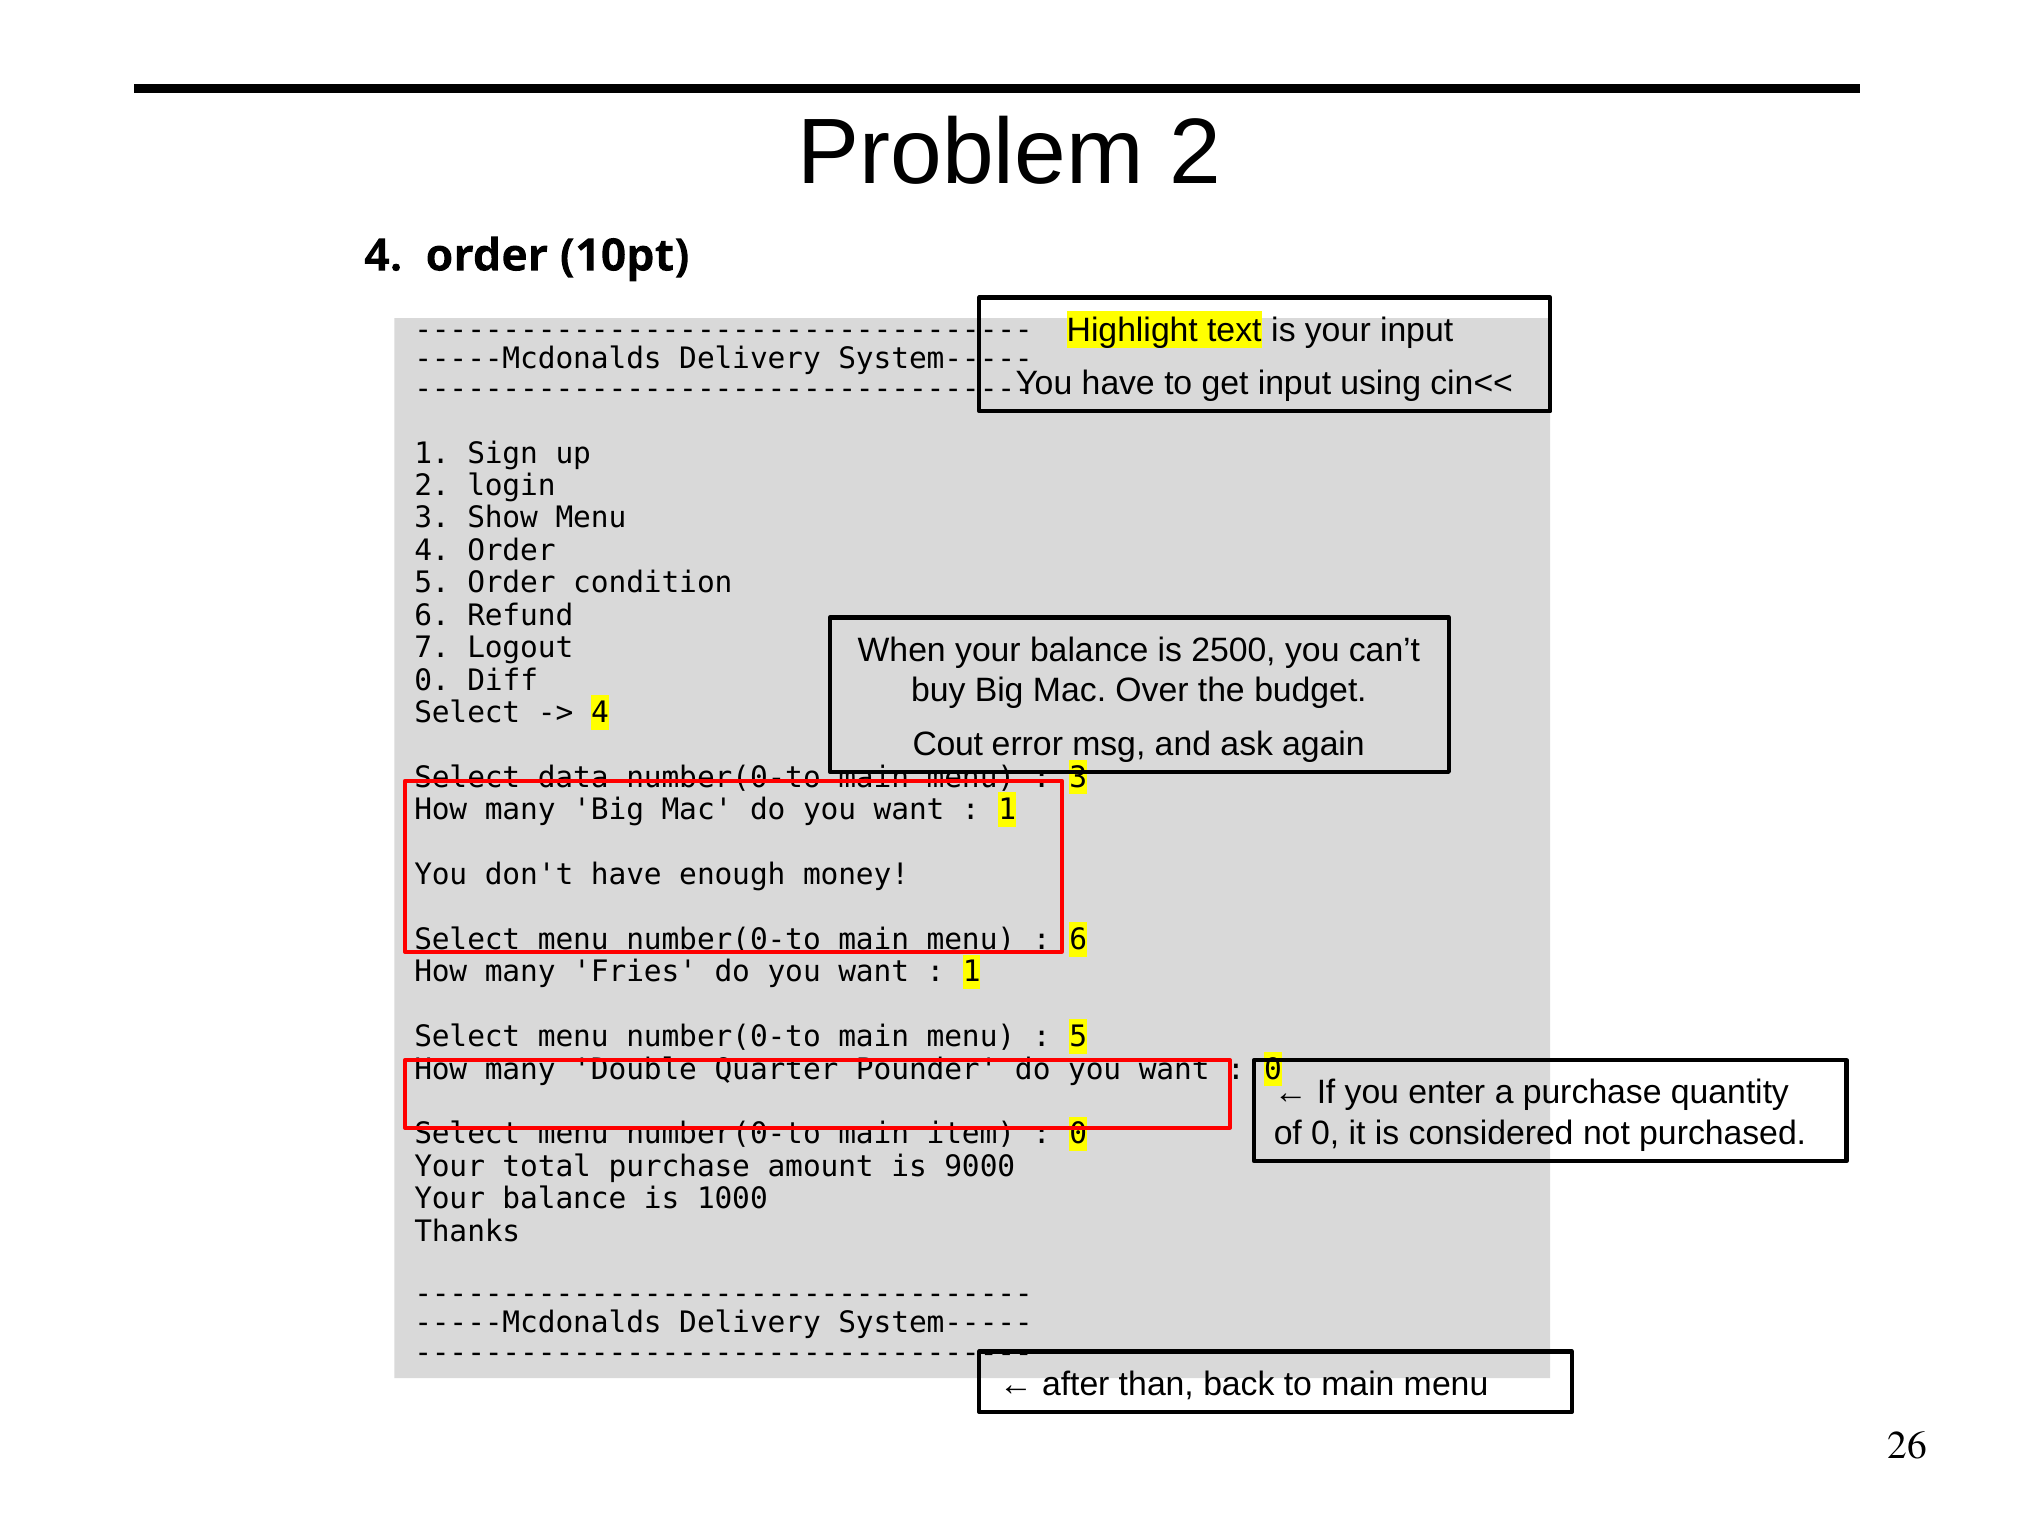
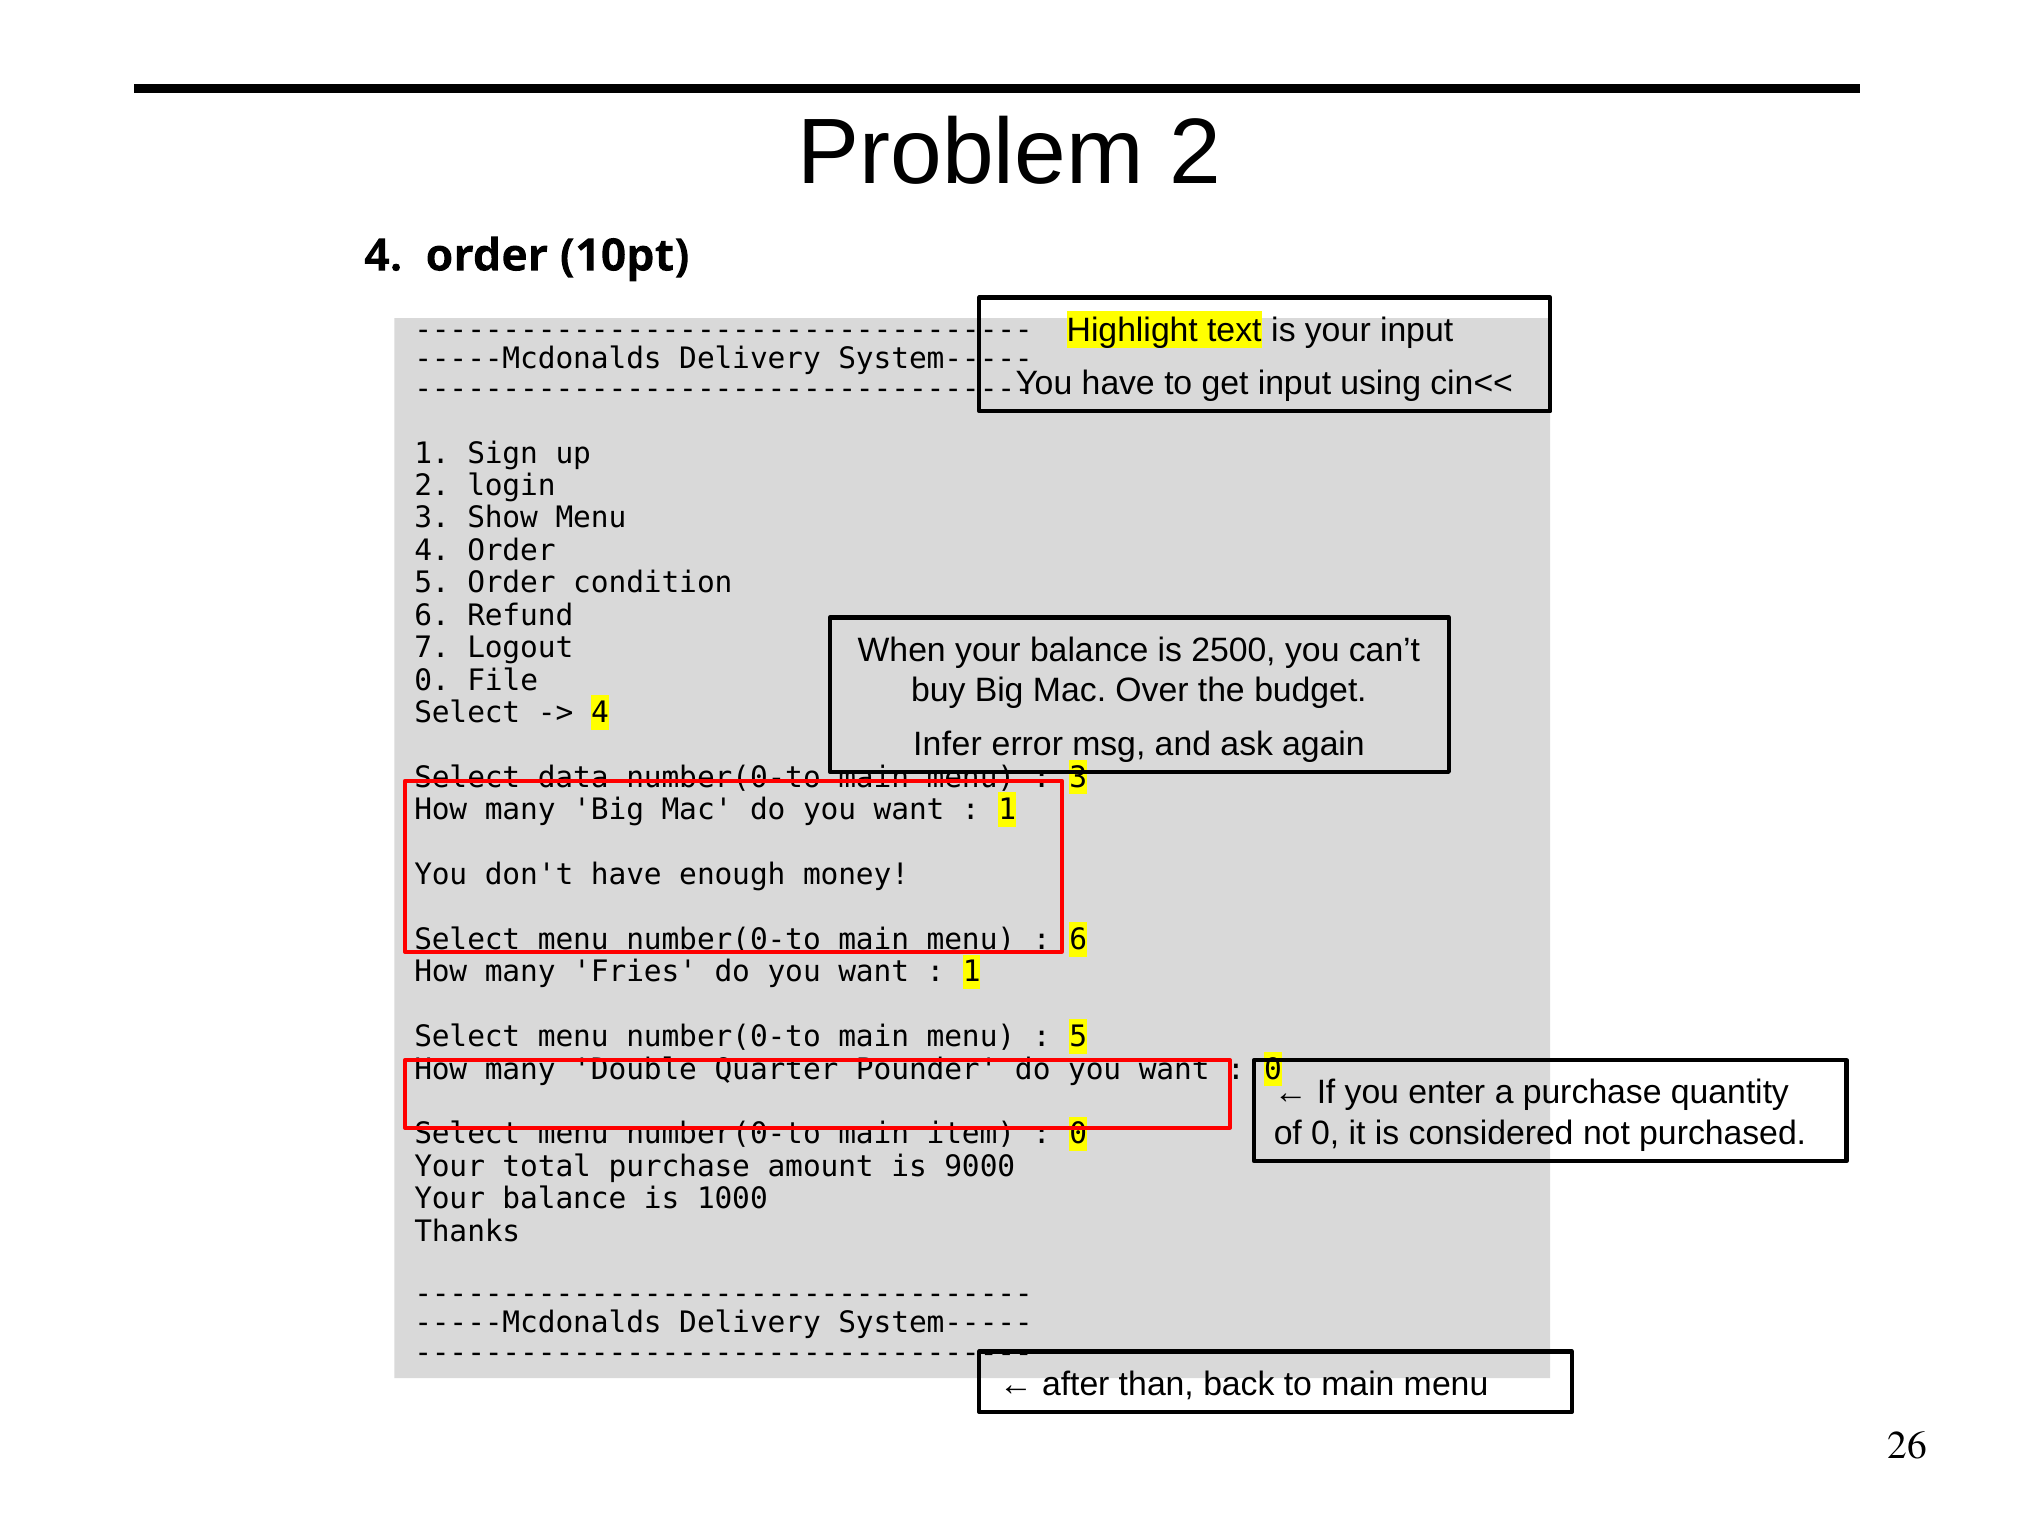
Diff: Diff -> File (503, 680)
Cout: Cout -> Infer (947, 744)
